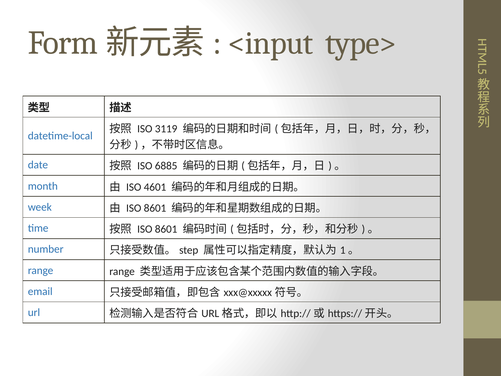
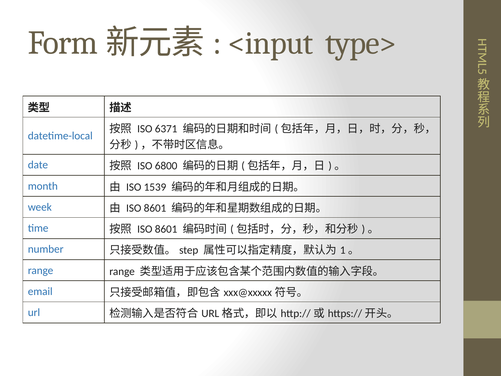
3119: 3119 -> 6371 (166, 129)
6885: 6885 -> 6800 (166, 166)
4601: 4601 -> 1539 (155, 187)
